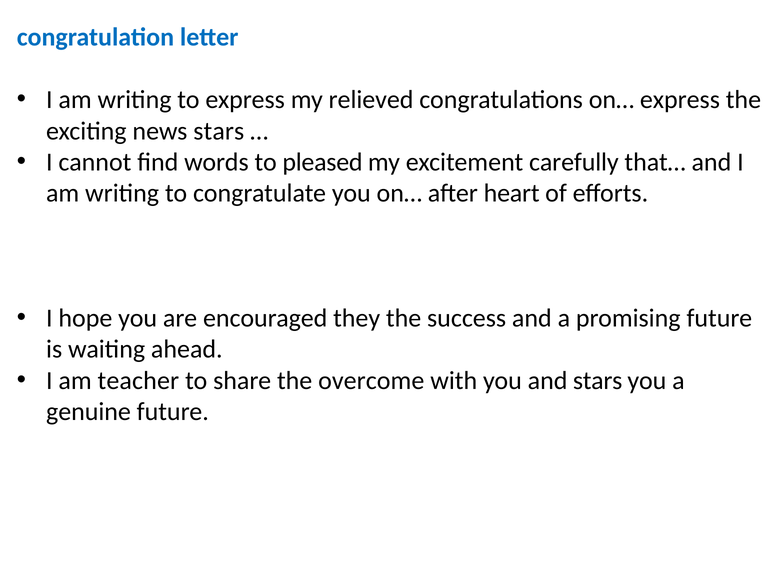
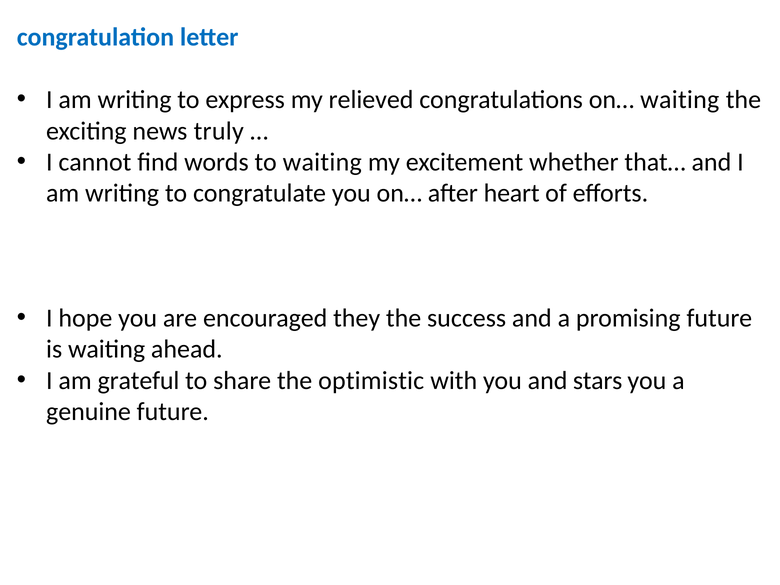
on… express: express -> waiting (680, 100)
news stars: stars -> truly (219, 131)
to pleased: pleased -> waiting (322, 162)
carefully: carefully -> whether (574, 162)
teacher: teacher -> grateful (138, 381)
overcome: overcome -> optimistic (371, 381)
